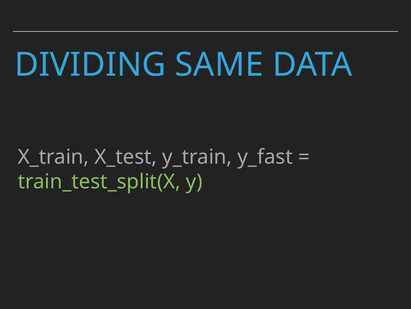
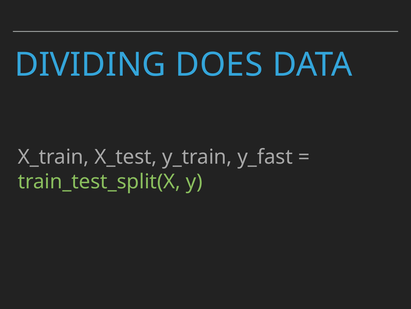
SAME: SAME -> DOES (219, 65)
